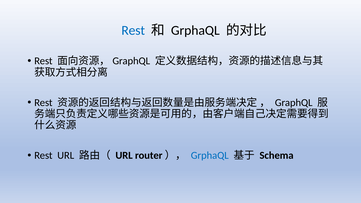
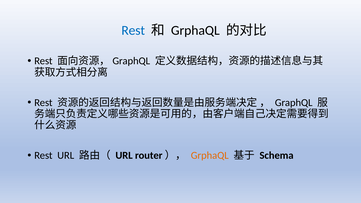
GrphaQL colour: blue -> orange (210, 156)
